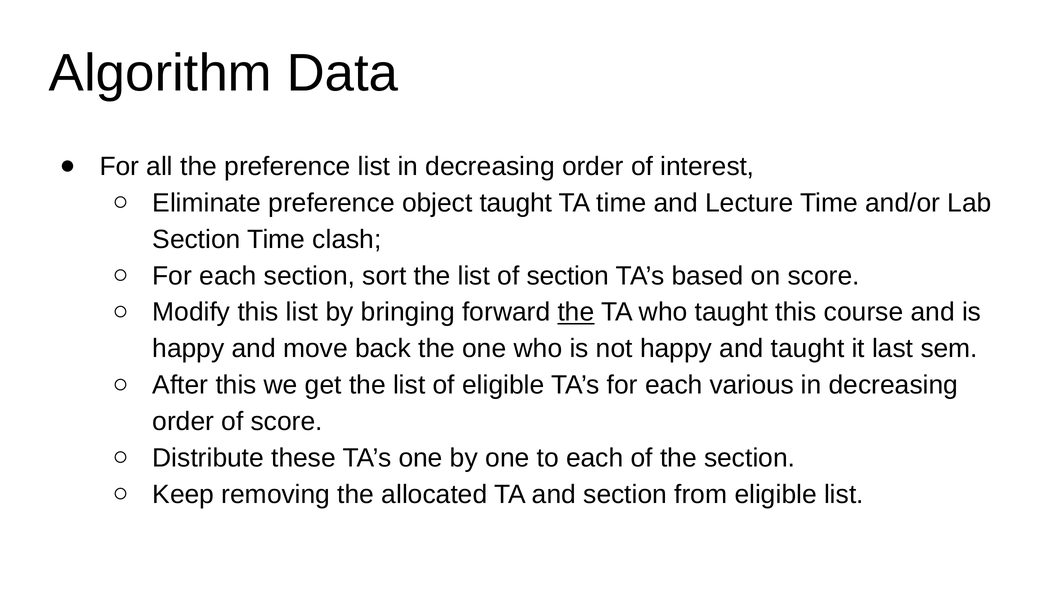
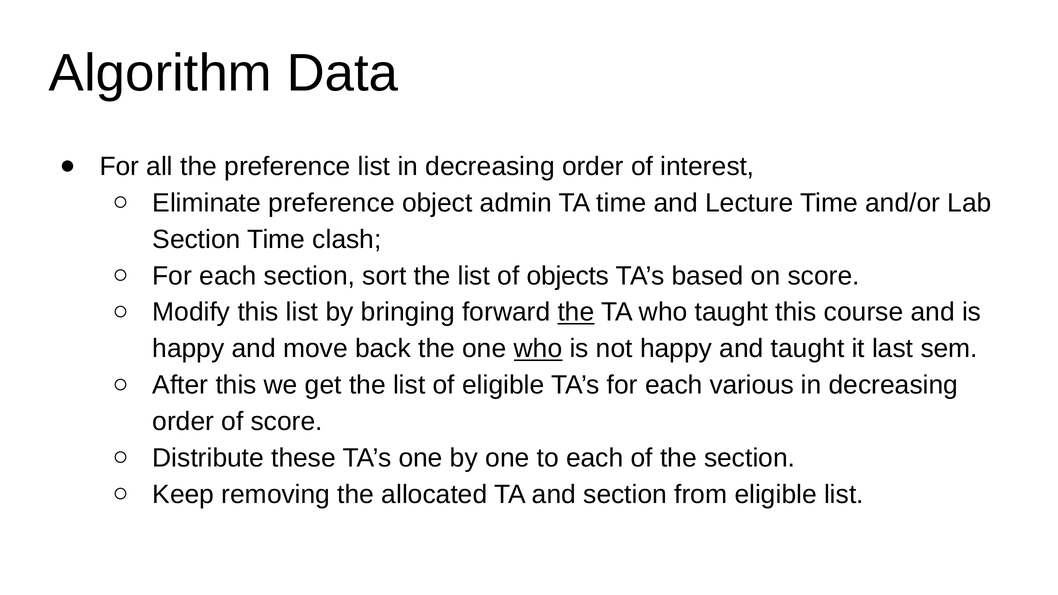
object taught: taught -> admin (516, 203)
of section: section -> objects (568, 276)
who underline: none -> present (538, 349)
